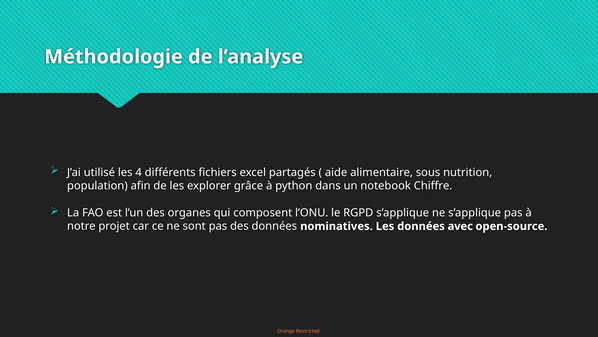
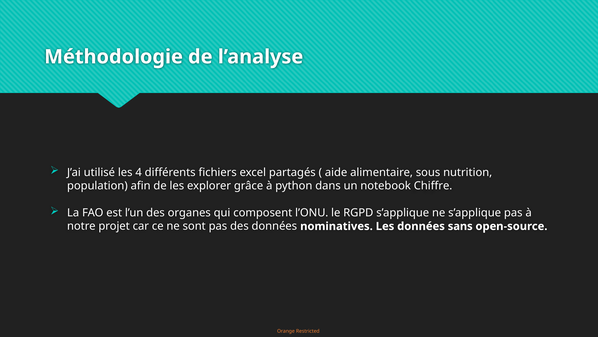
avec: avec -> sans (460, 226)
